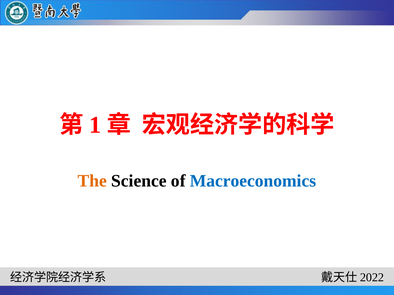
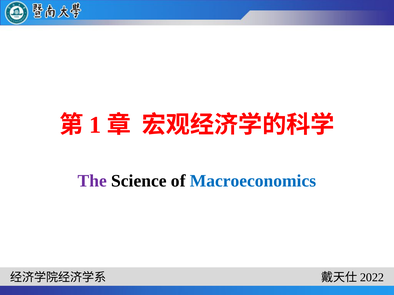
The colour: orange -> purple (92, 181)
